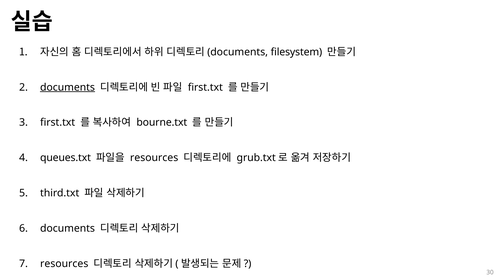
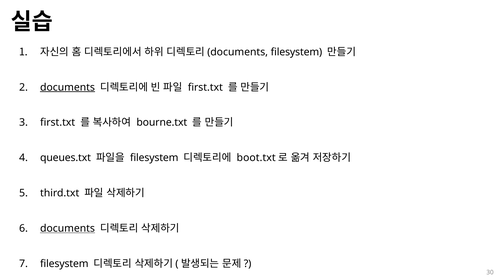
resources: resources -> filesystem (154, 158)
grub.txt: grub.txt -> boot.txt (256, 158)
documents underline: none -> present (68, 228)
resources: resources -> filesystem (64, 264)
